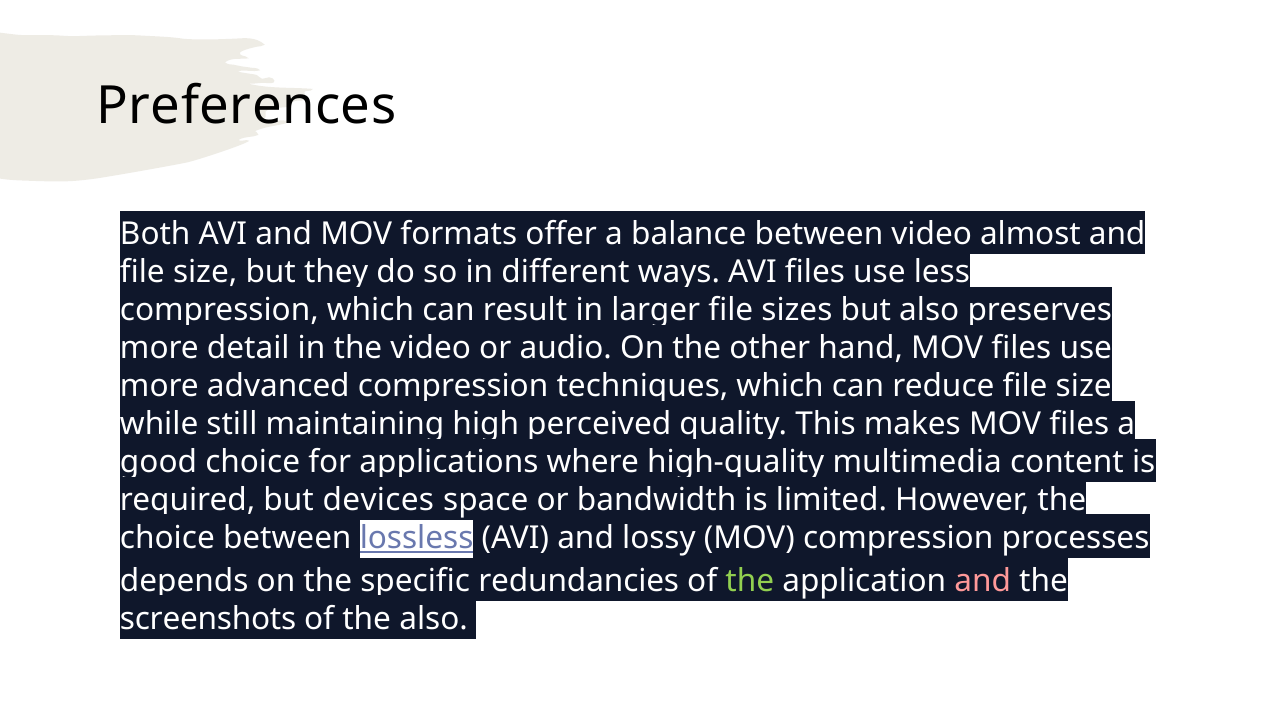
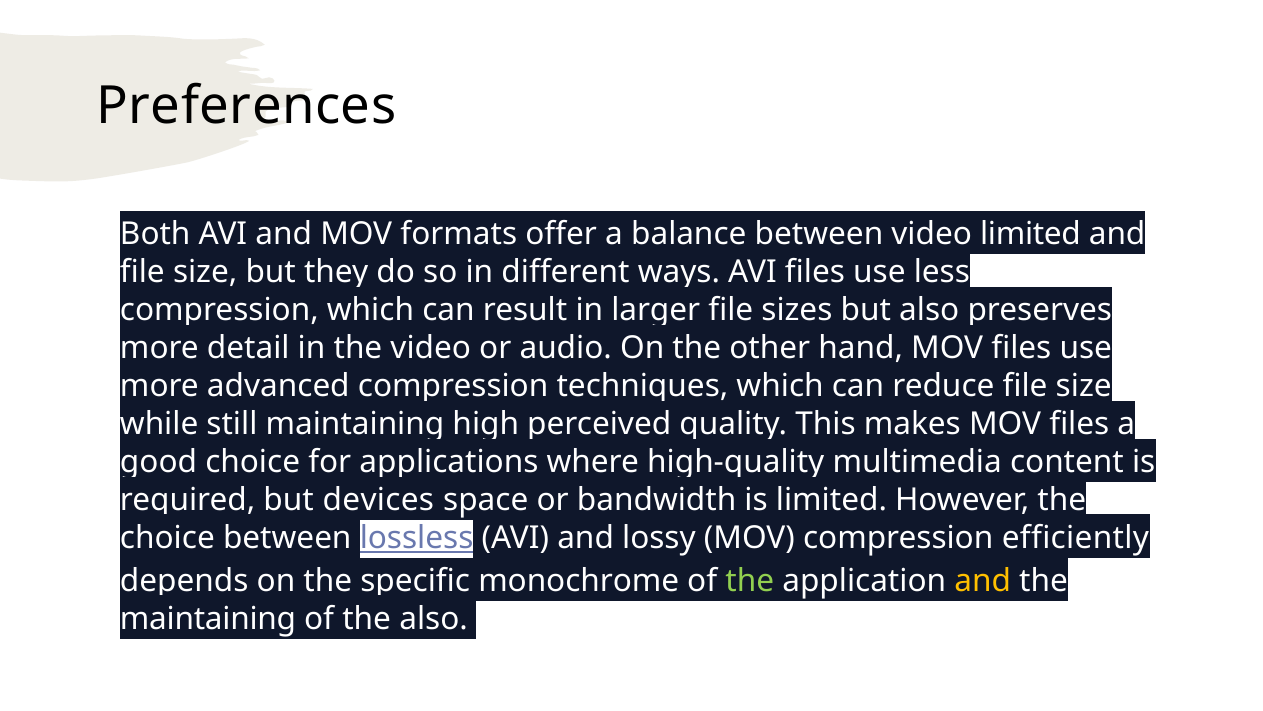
almost: almost -> limited (1031, 234)
processes: processes -> efficiently (1075, 537)
redundancies: redundancies -> monochrome (579, 581)
and colour: pink -> yellow (983, 581)
screenshots: screenshots -> maintaining (208, 618)
